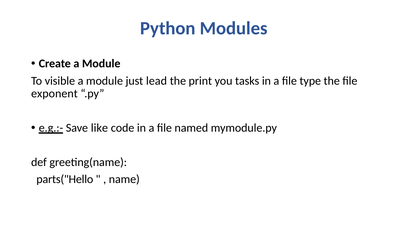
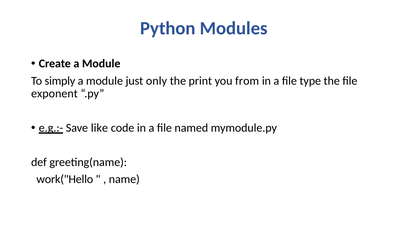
visible: visible -> simply (60, 81)
lead: lead -> only (156, 81)
tasks: tasks -> from (247, 81)
parts("Hello: parts("Hello -> work("Hello (65, 179)
